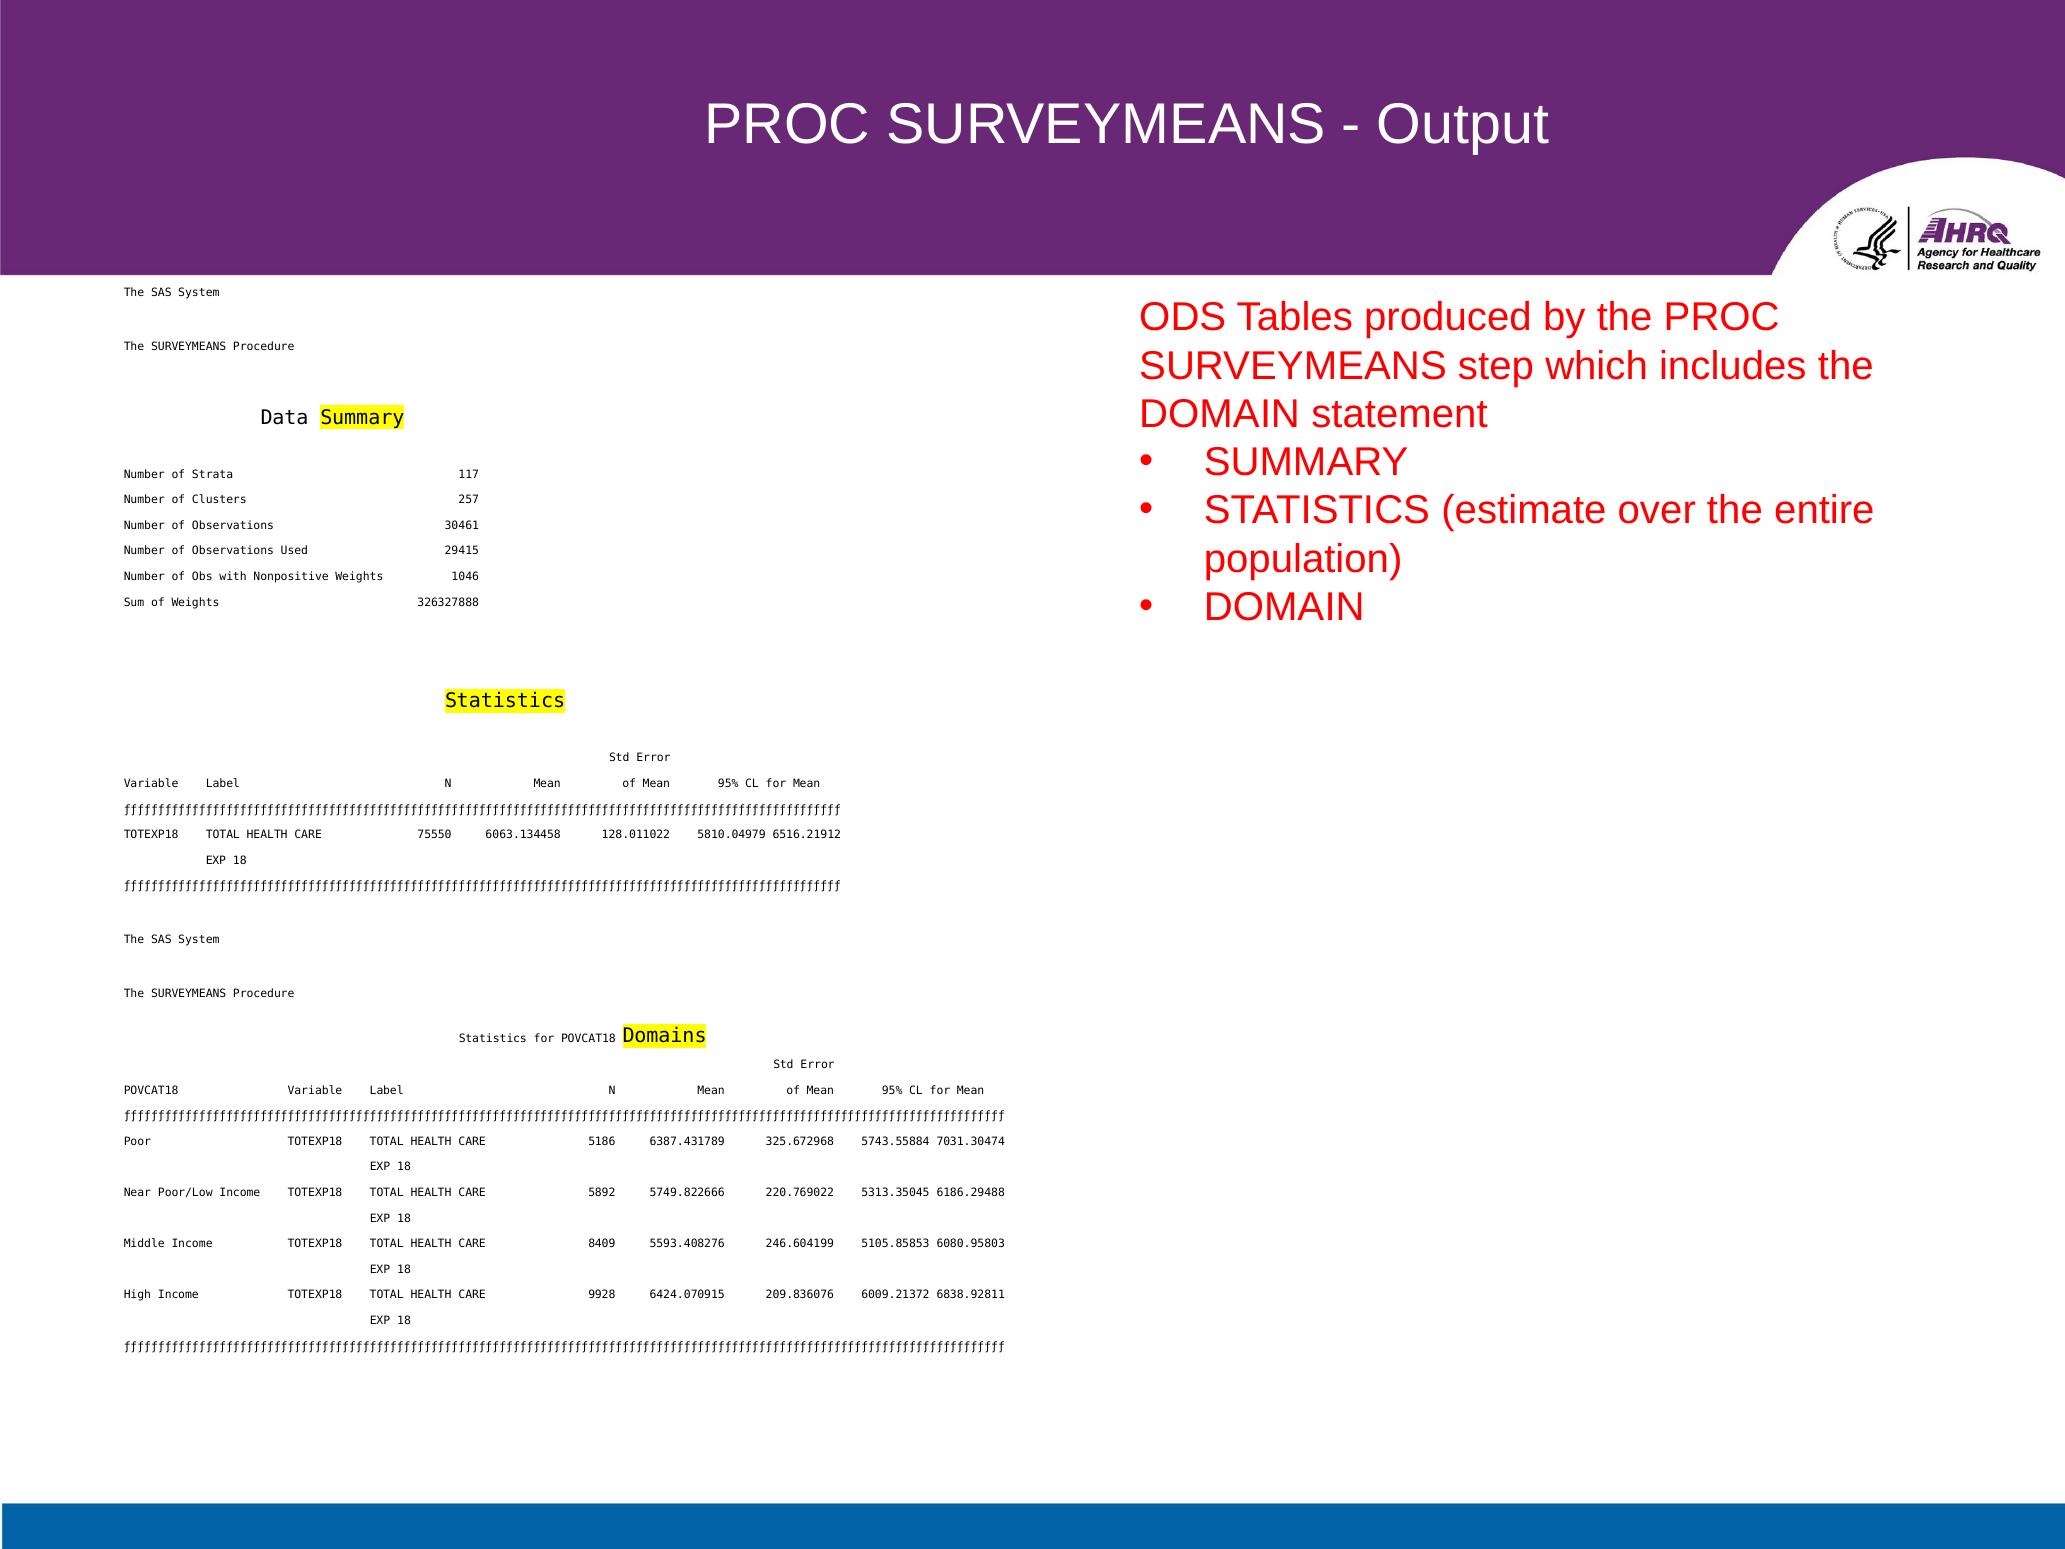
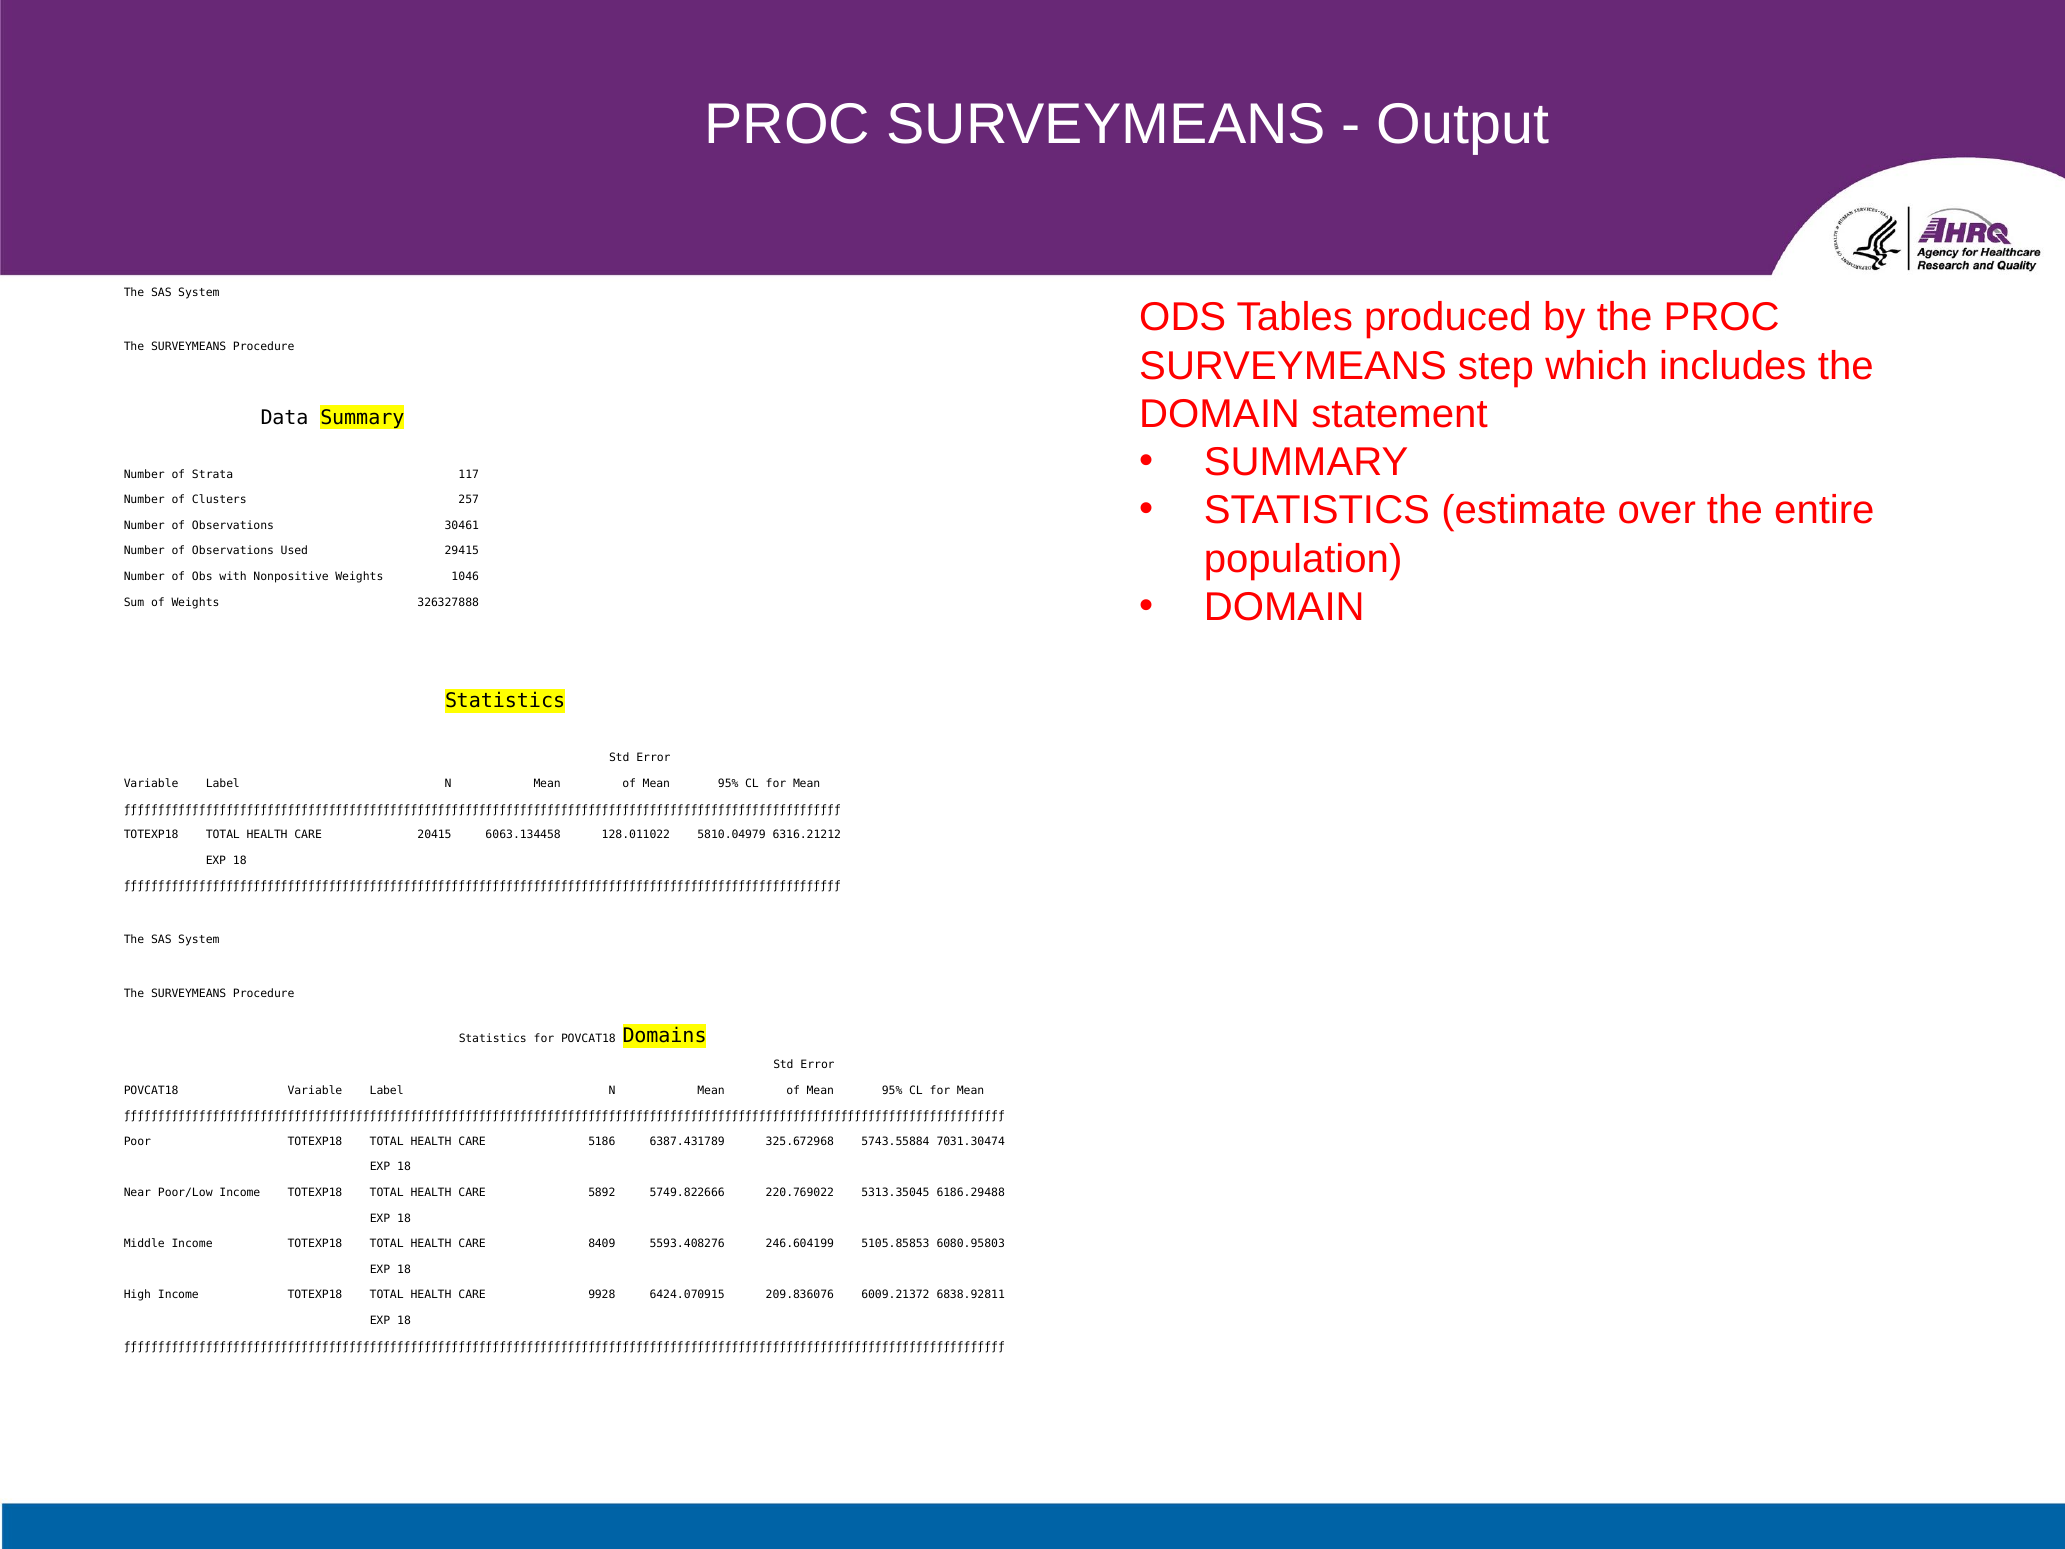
75550: 75550 -> 20415 (435, 835)
6516.21912: 6516.21912 -> 6316.21212 (807, 835)
